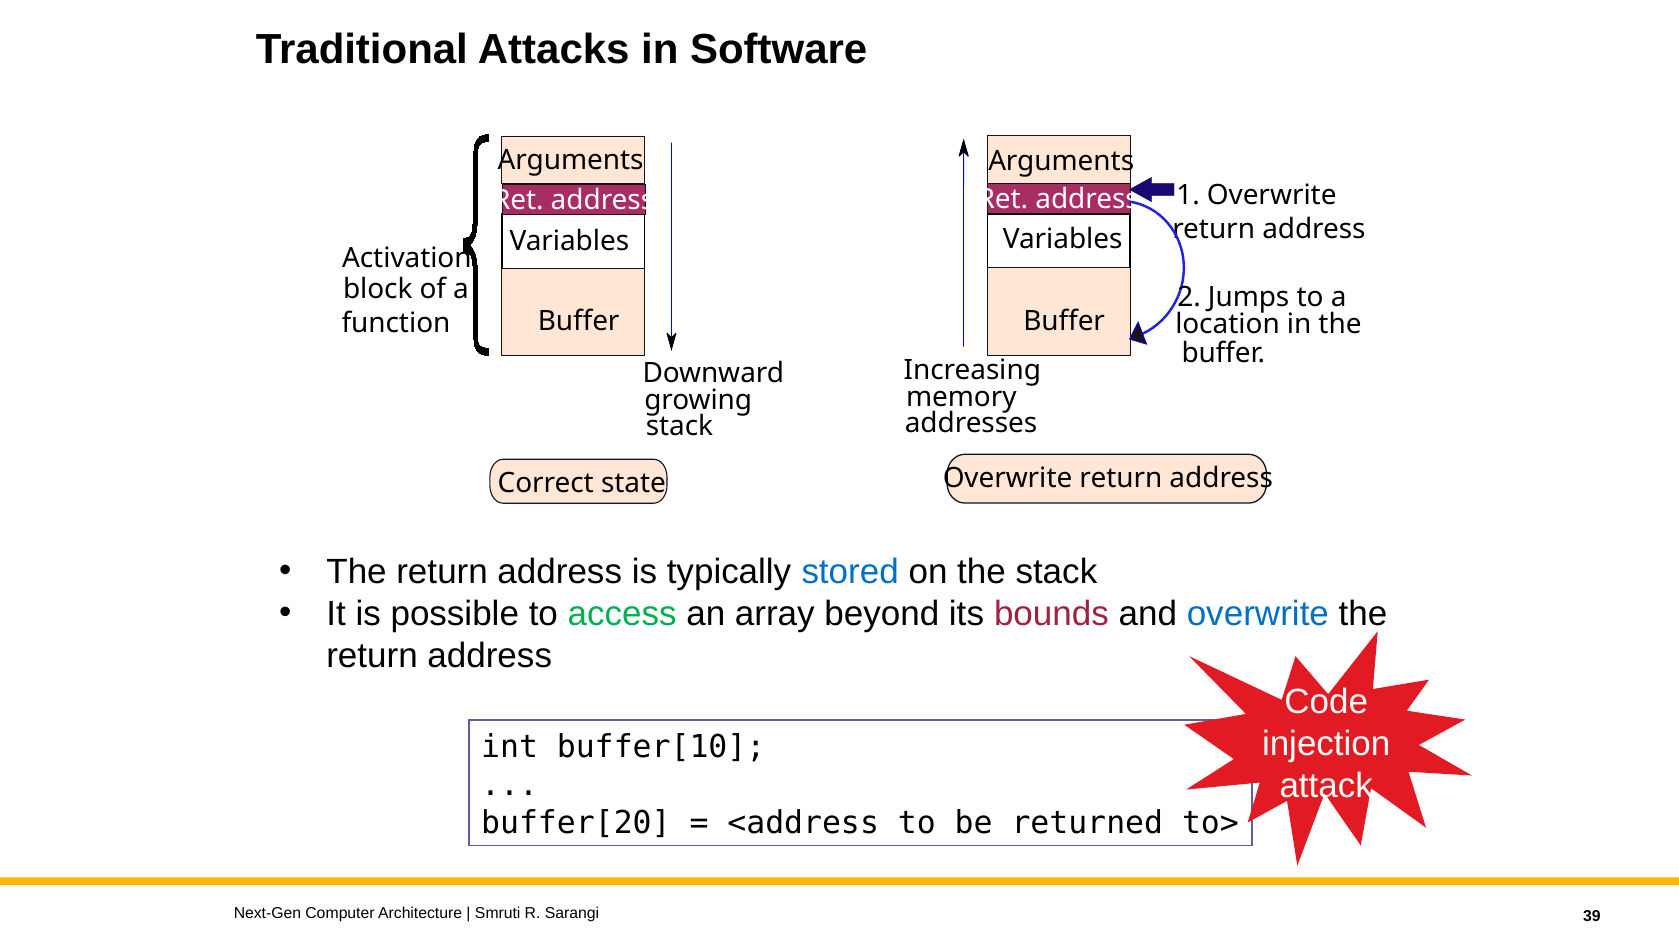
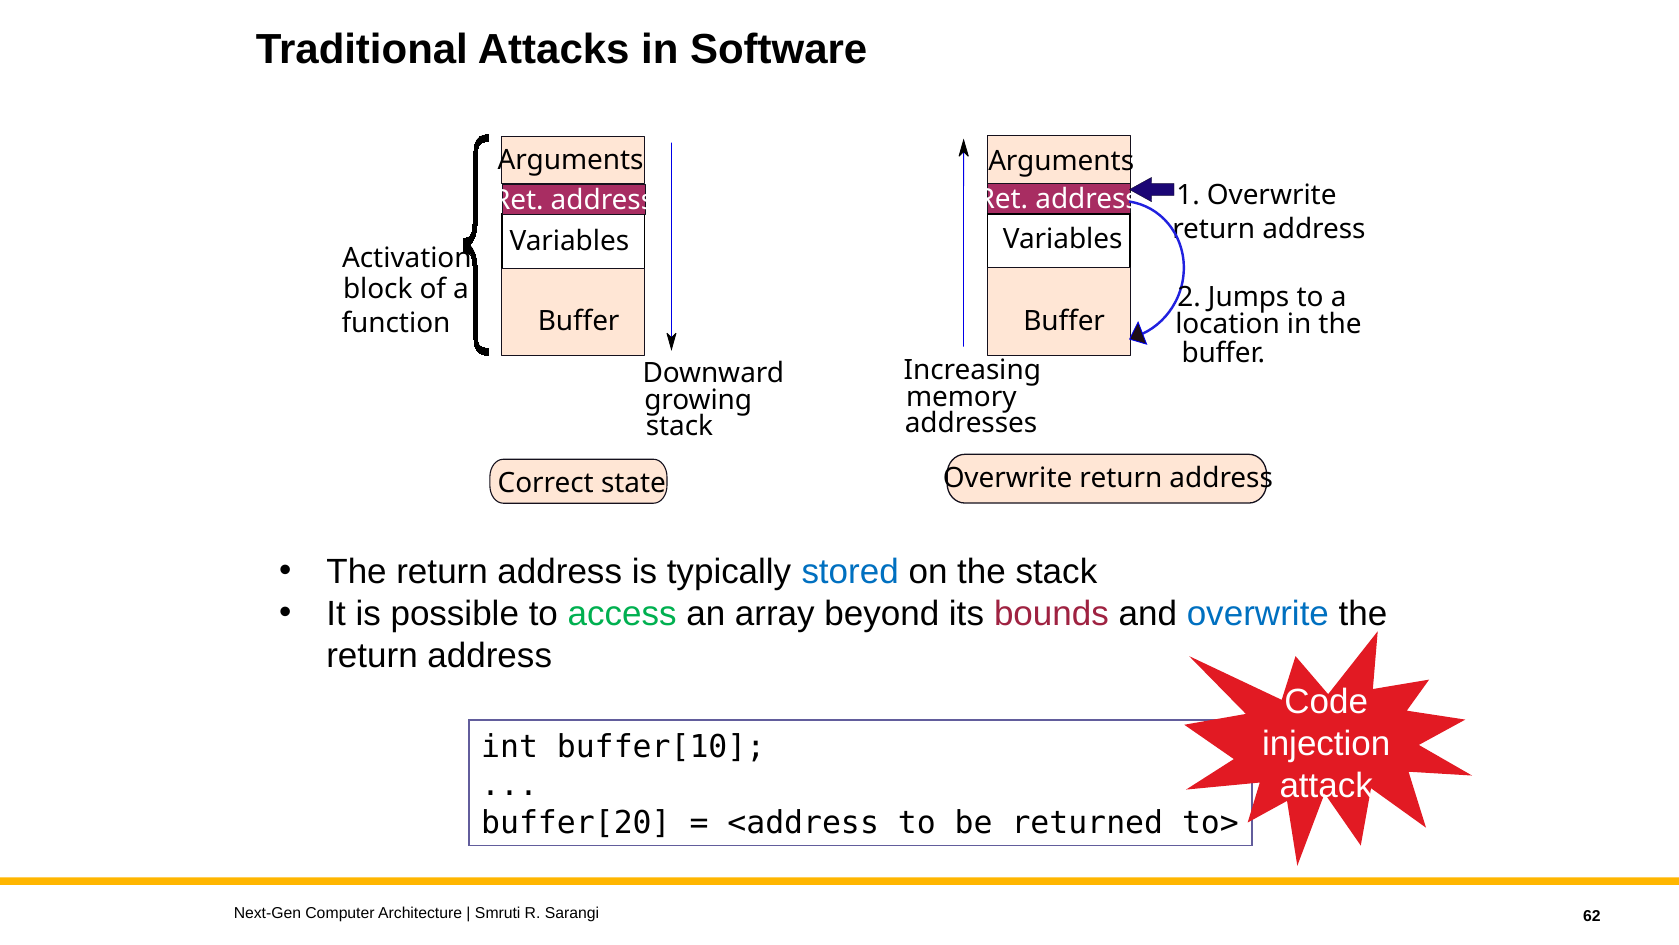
39: 39 -> 62 (1592, 916)
